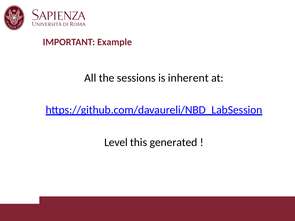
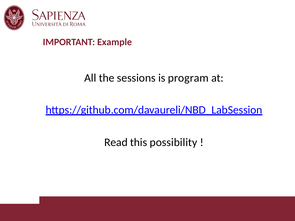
inherent: inherent -> program (188, 78)
Level: Level -> Read (116, 142)
generated: generated -> possibility (174, 142)
